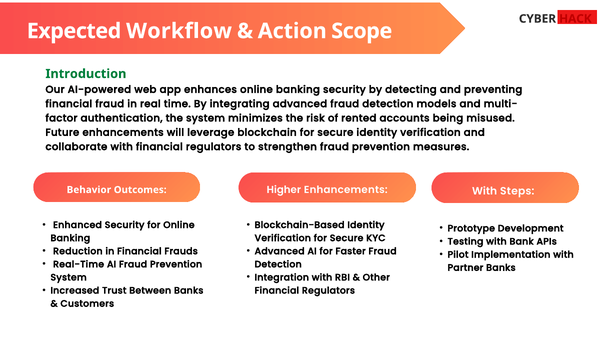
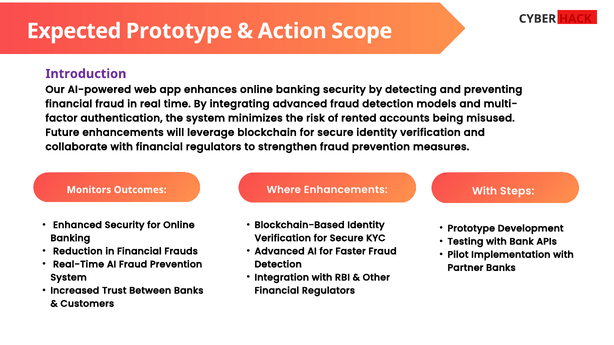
Expected Workflow: Workflow -> Prototype (179, 31)
Introduction colour: green -> purple (86, 74)
Behavior: Behavior -> Monitors (89, 190)
Higher: Higher -> Where (284, 190)
